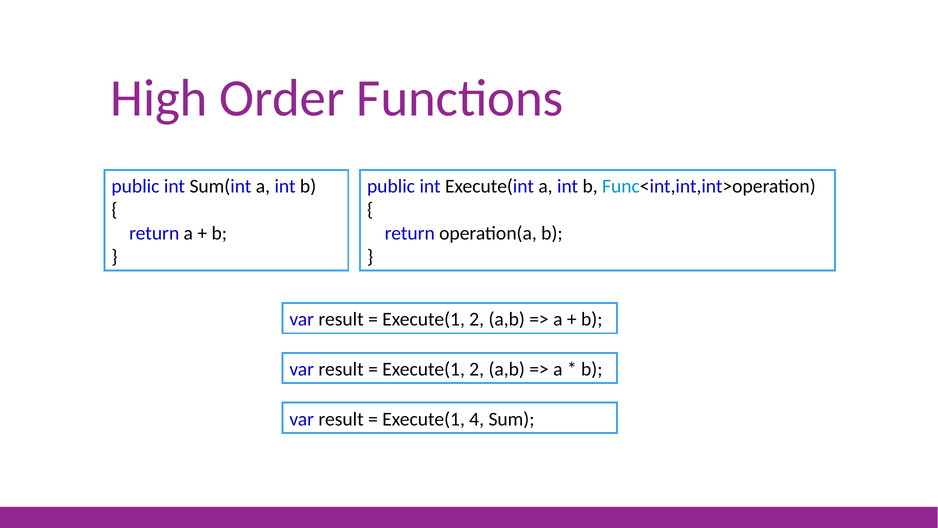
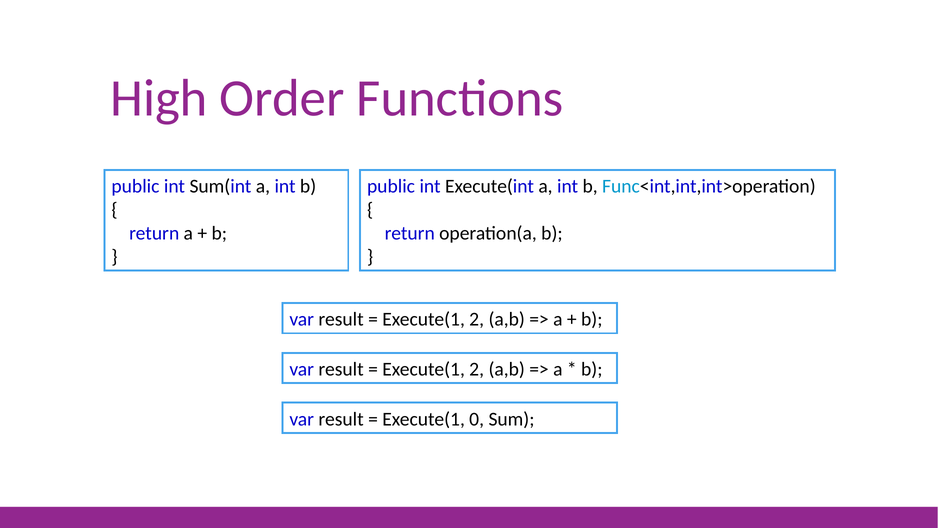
4: 4 -> 0 (477, 419)
